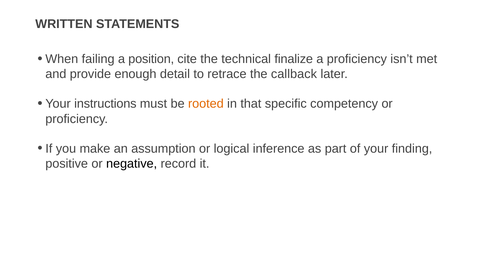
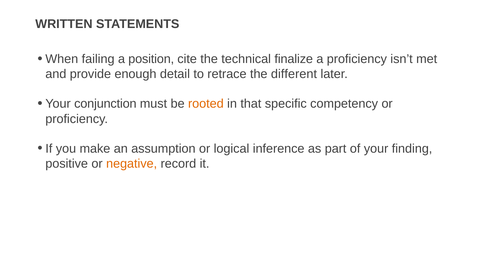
callback: callback -> different (294, 74)
instructions: instructions -> conjunction (105, 104)
negative colour: black -> orange (132, 164)
